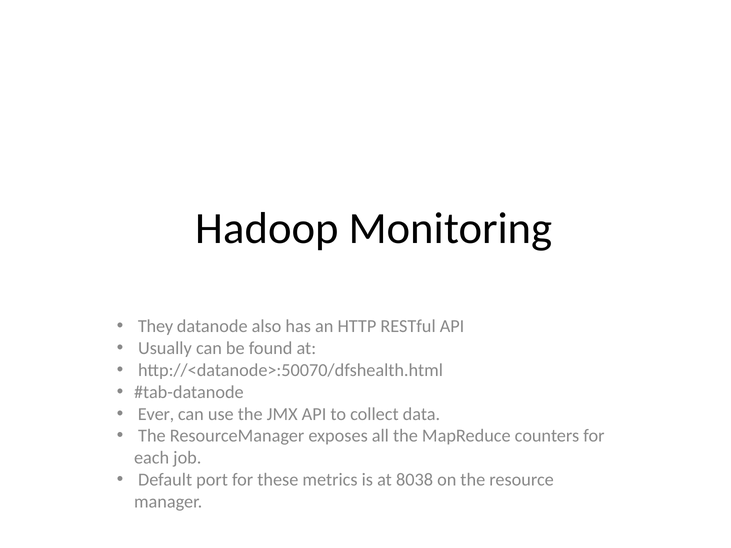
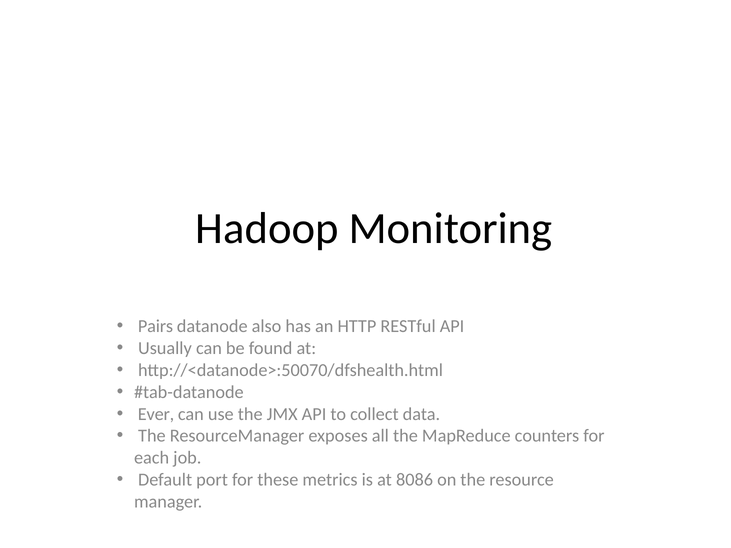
They: They -> Pairs (156, 326)
8038: 8038 -> 8086 (415, 480)
